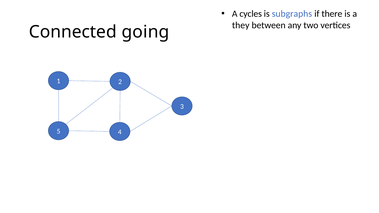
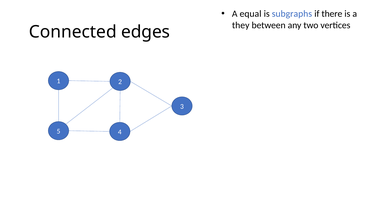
cycles: cycles -> equal (251, 14)
going: going -> edges (146, 32)
